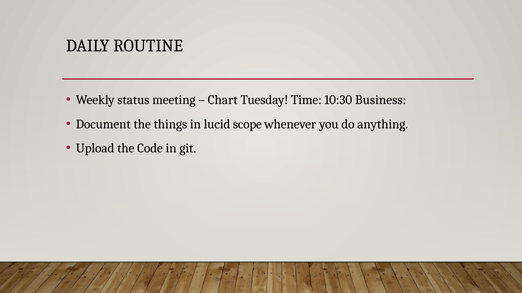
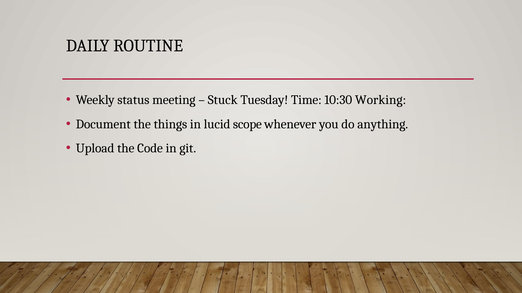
Chart: Chart -> Stuck (223, 100)
Business: Business -> Working (381, 100)
